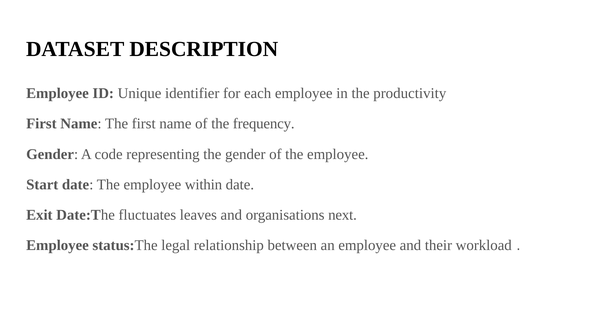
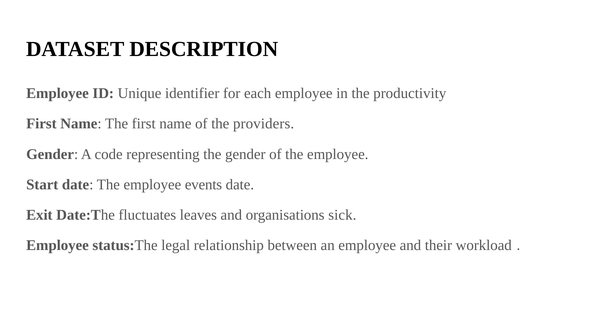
frequency: frequency -> providers (264, 124)
within: within -> events (203, 185)
next: next -> sick (342, 215)
